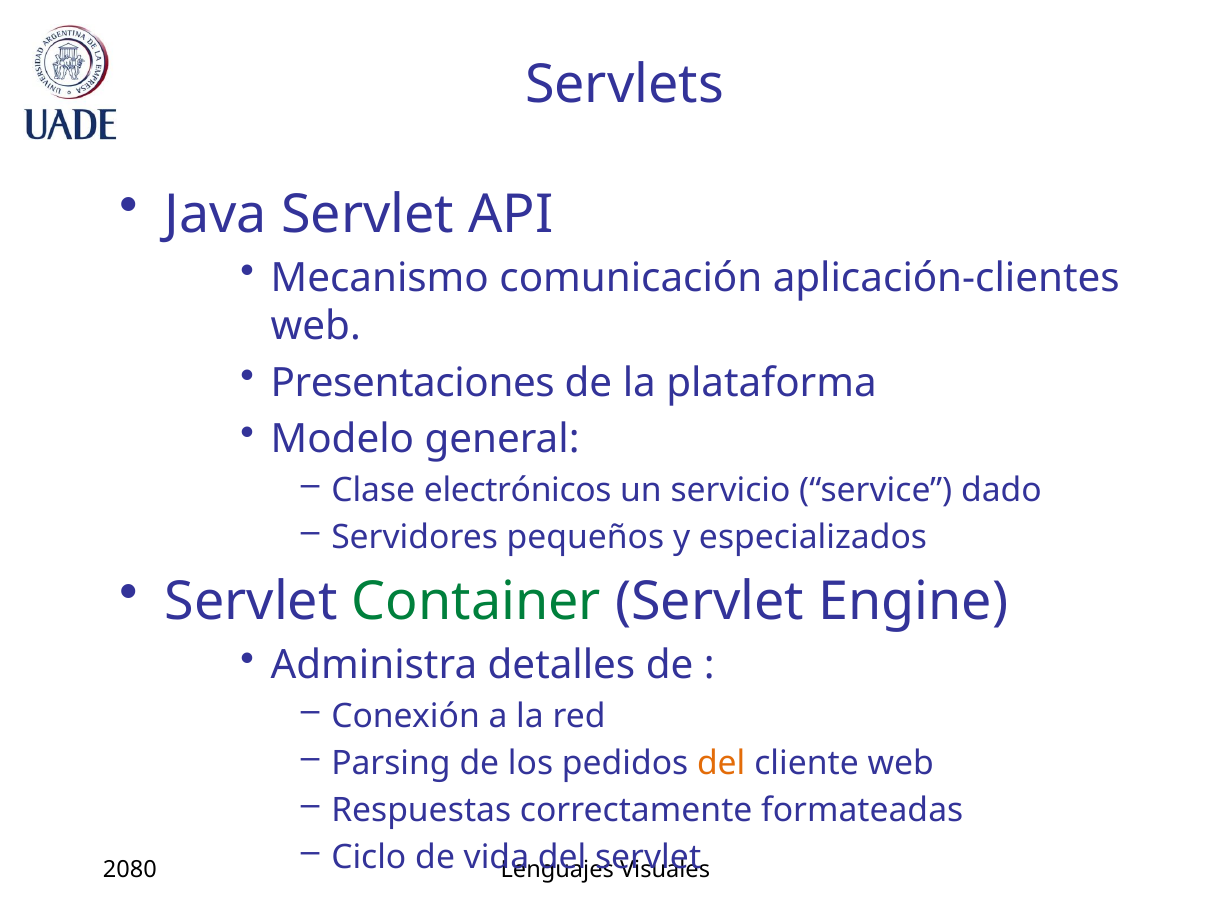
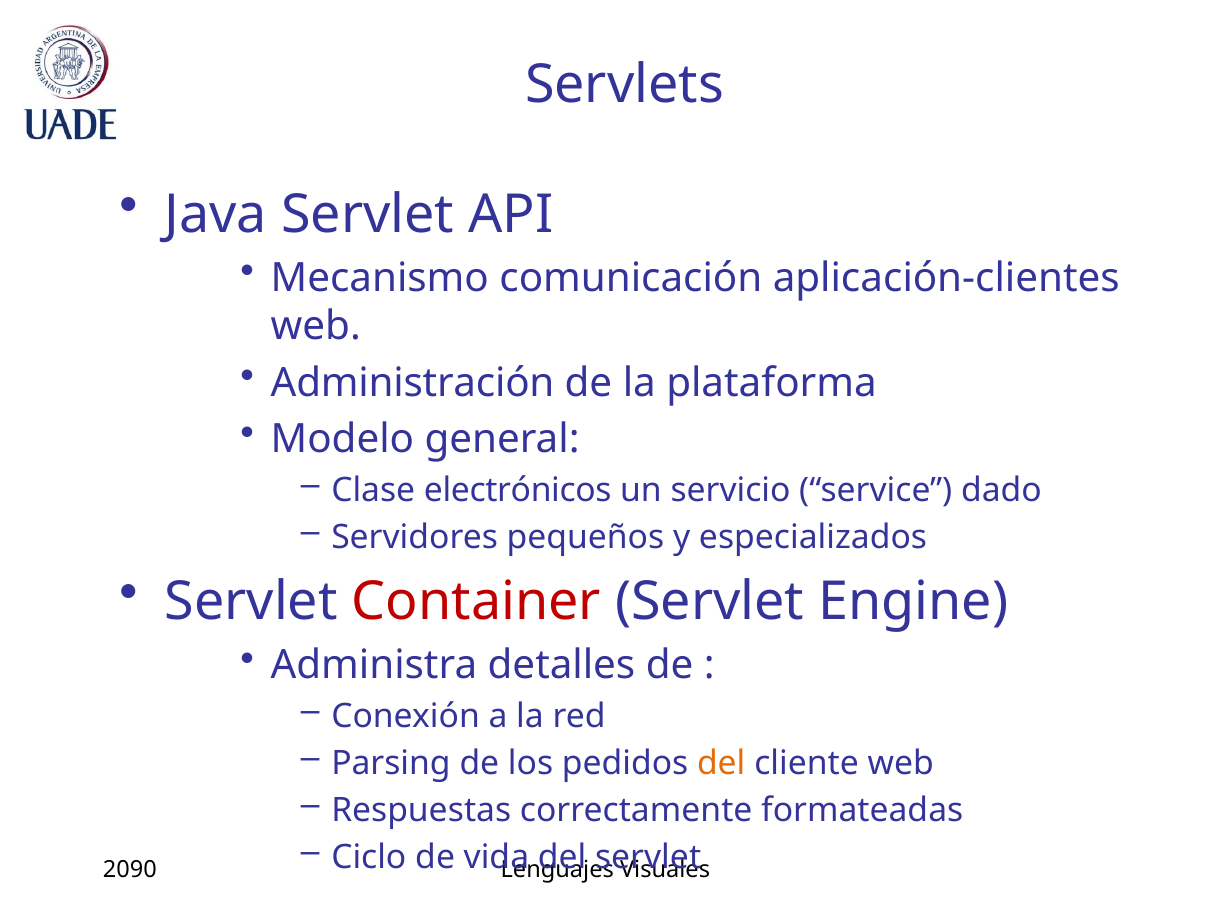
Presentaciones: Presentaciones -> Administración (413, 383)
Container colour: green -> red (476, 602)
2080: 2080 -> 2090 (130, 870)
